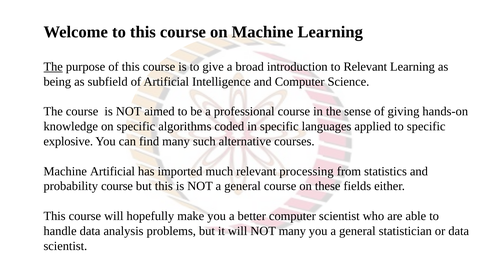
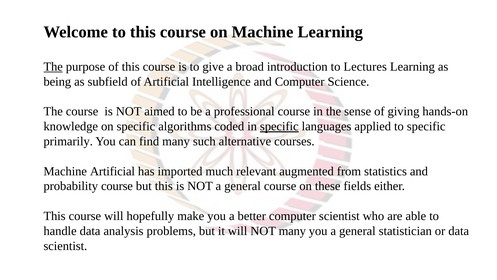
to Relevant: Relevant -> Lectures (365, 67)
specific underline: none -> present (279, 126)
explosive: explosive -> primarily (68, 141)
processing: processing -> augmented (307, 171)
